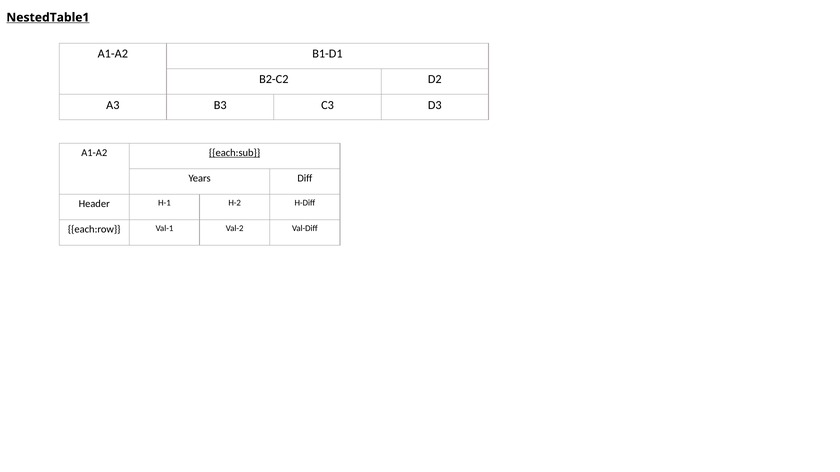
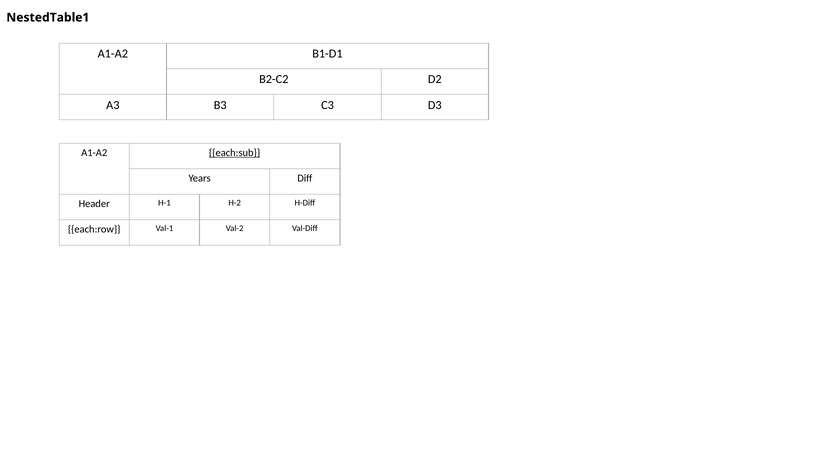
NestedTable1 underline: present -> none (48, 18)
